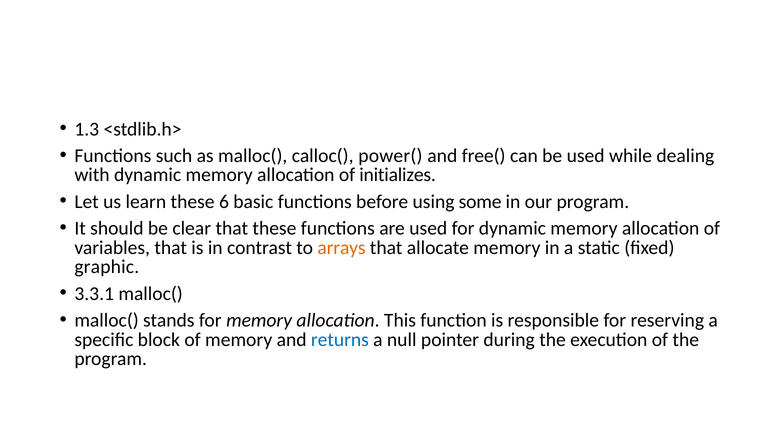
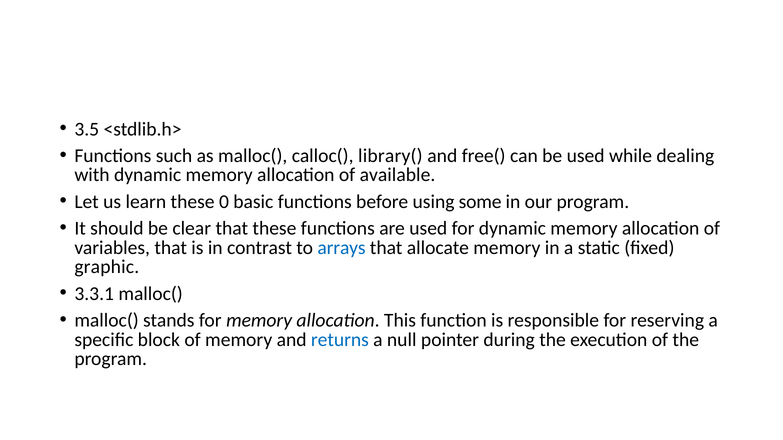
1.3: 1.3 -> 3.5 (87, 129)
power(: power( -> library( (390, 156)
initializes: initializes -> available (397, 175)
6: 6 -> 0 (224, 202)
arrays colour: orange -> blue (342, 248)
